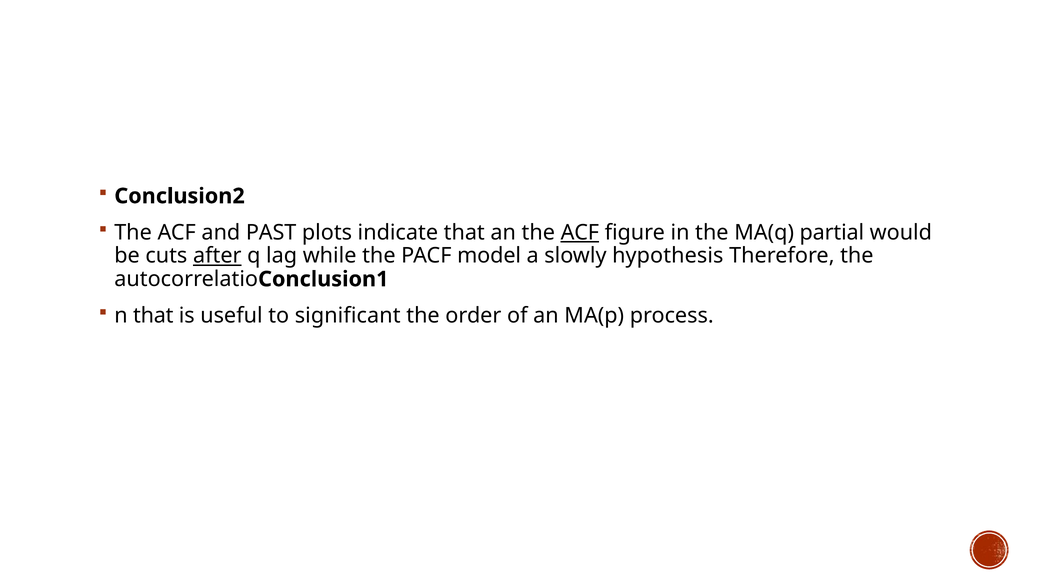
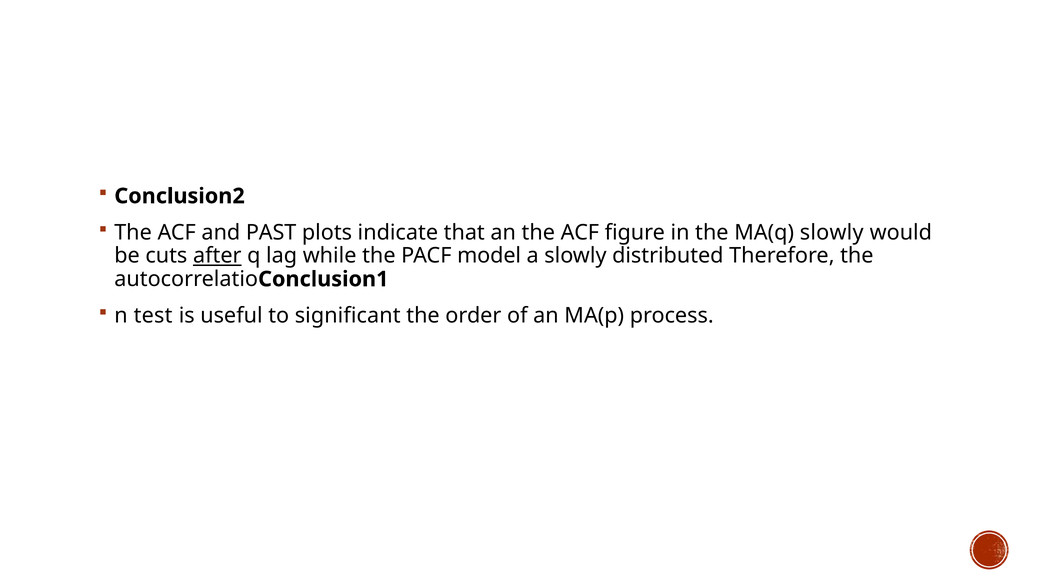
ACF underline: present -> none (580, 232)
MA(q partial: partial -> slowly (832, 232)
hypothesis: hypothesis -> distributed (668, 255)
n that: that -> test (153, 315)
